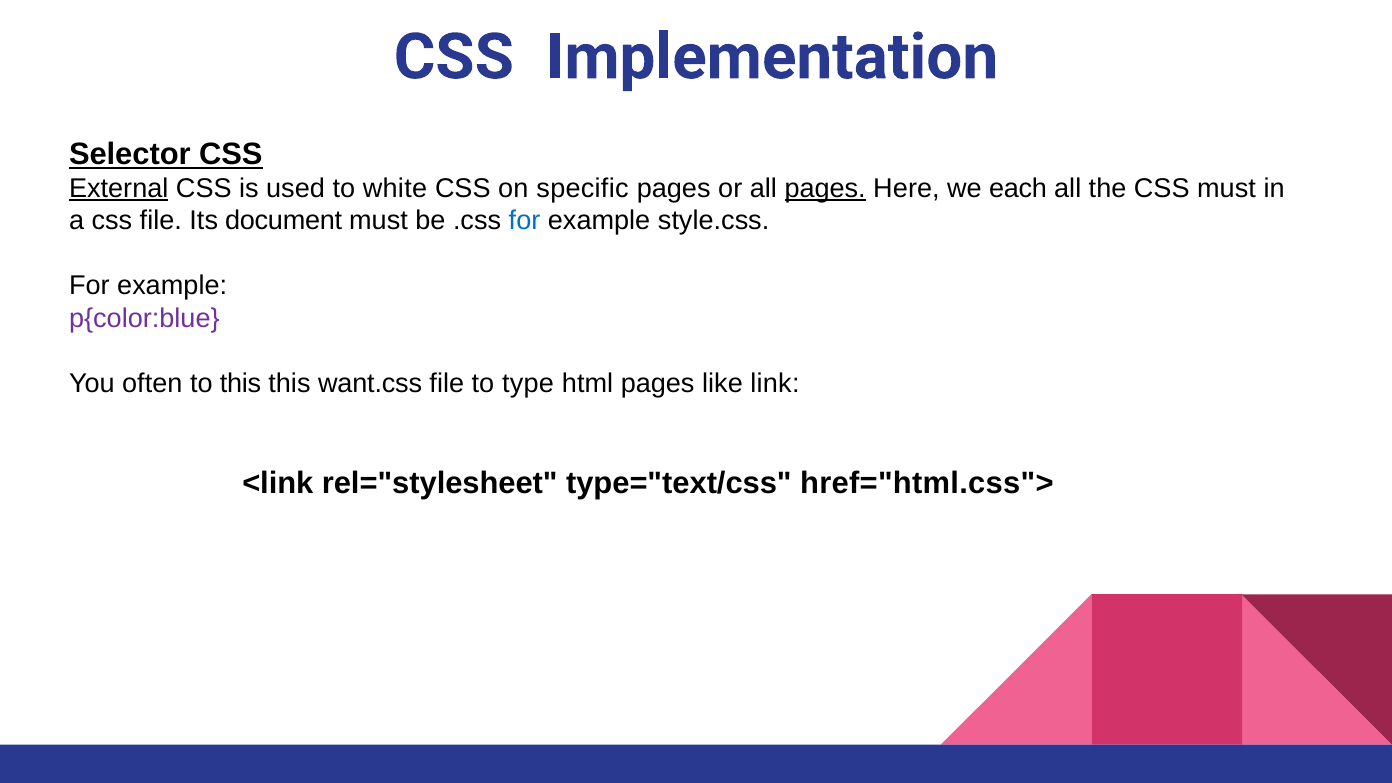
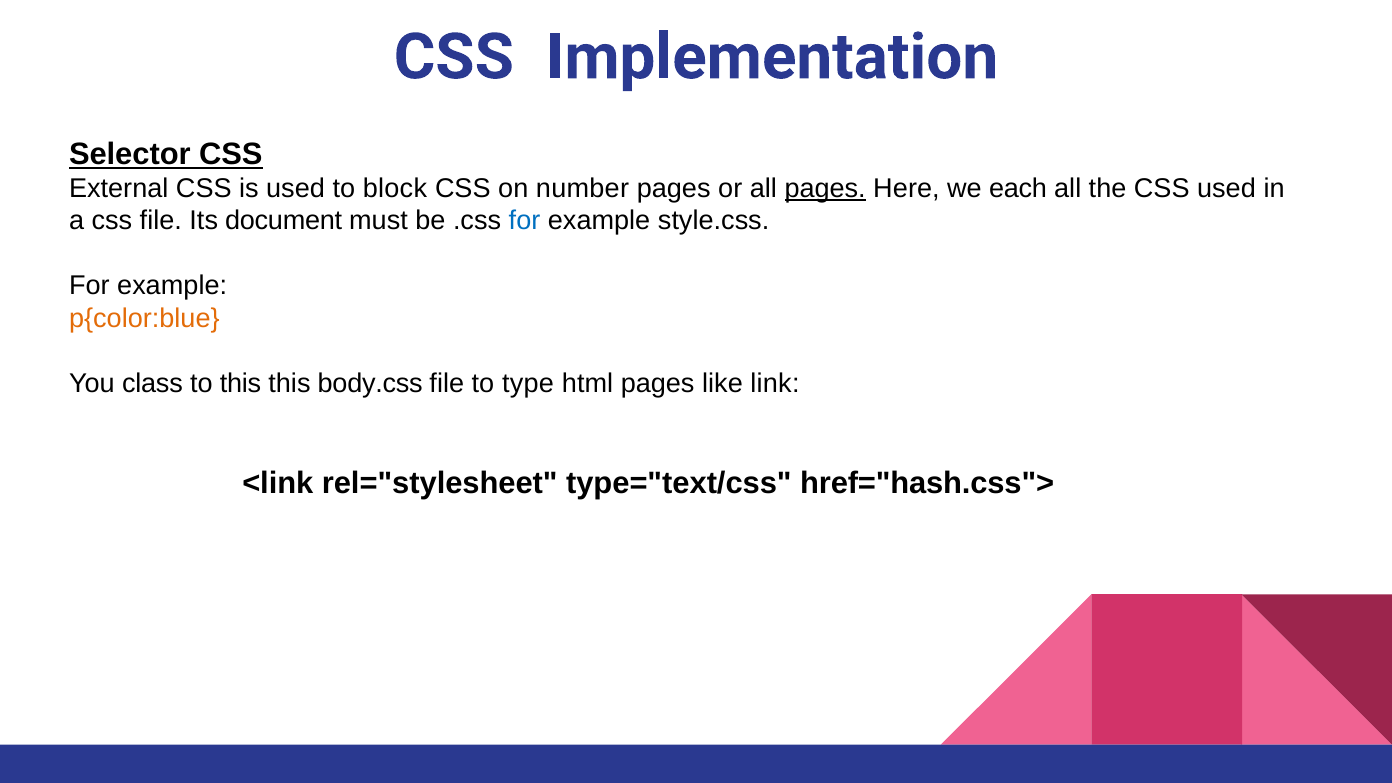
External underline: present -> none (119, 189)
white: white -> block (395, 189)
specific: specific -> number (583, 189)
CSS must: must -> used (1226, 189)
p{color:blue colour: purple -> orange (144, 319)
often: often -> class (152, 384)
want.css: want.css -> body.css (370, 384)
href="html.css">: href="html.css"> -> href="hash.css"> (927, 484)
